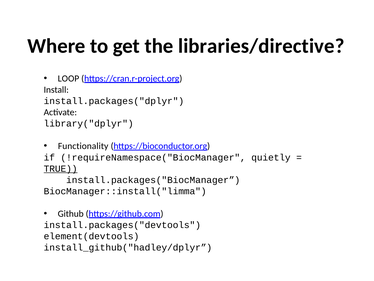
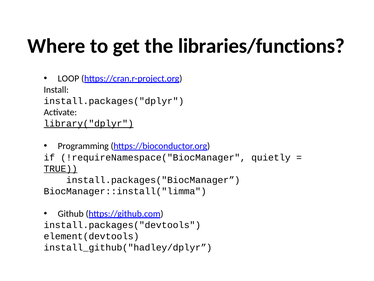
libraries/directive: libraries/directive -> libraries/functions (261, 46)
library("dplyr underline: none -> present (89, 123)
Functionality: Functionality -> Programming (83, 146)
